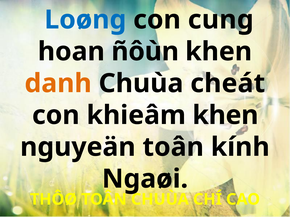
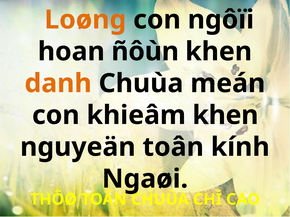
Loøng colour: blue -> orange (85, 20)
cung: cung -> ngôïi (221, 20)
cheát: cheát -> meán (228, 84)
